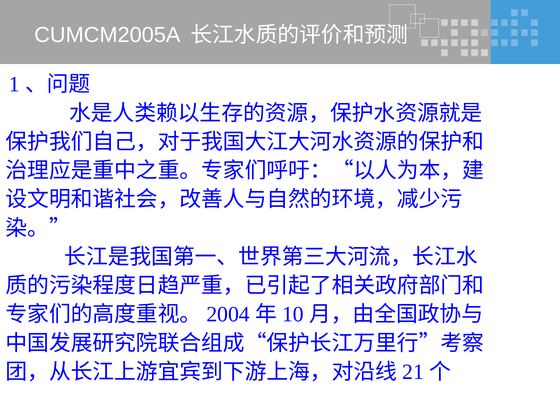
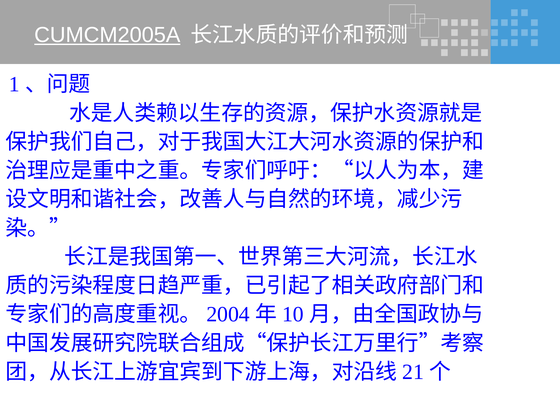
CUMCM2005A underline: none -> present (107, 35)
